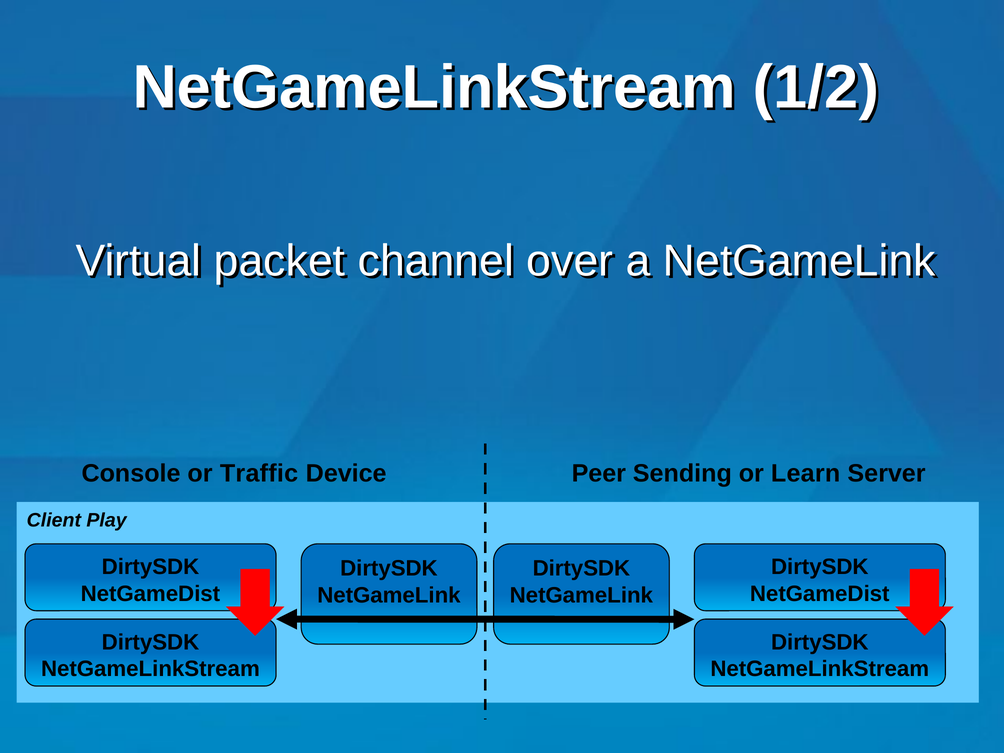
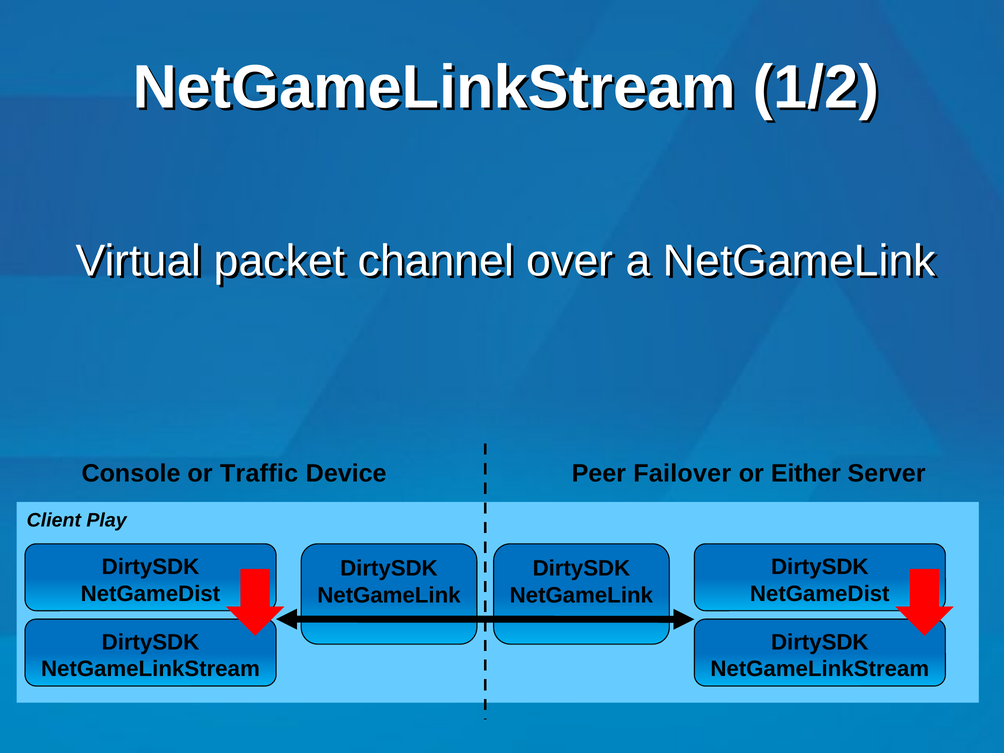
Sending: Sending -> Failover (682, 474)
Learn: Learn -> Either (806, 474)
